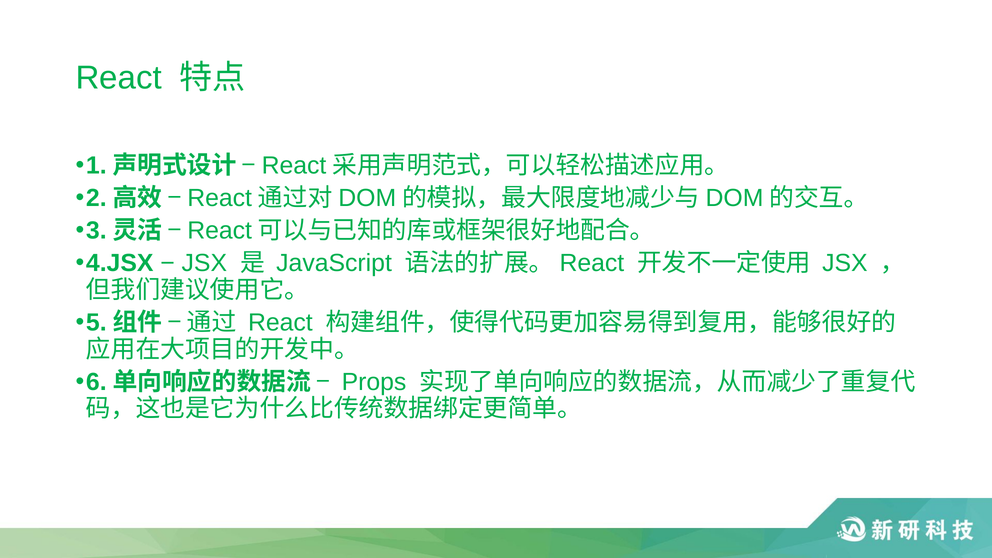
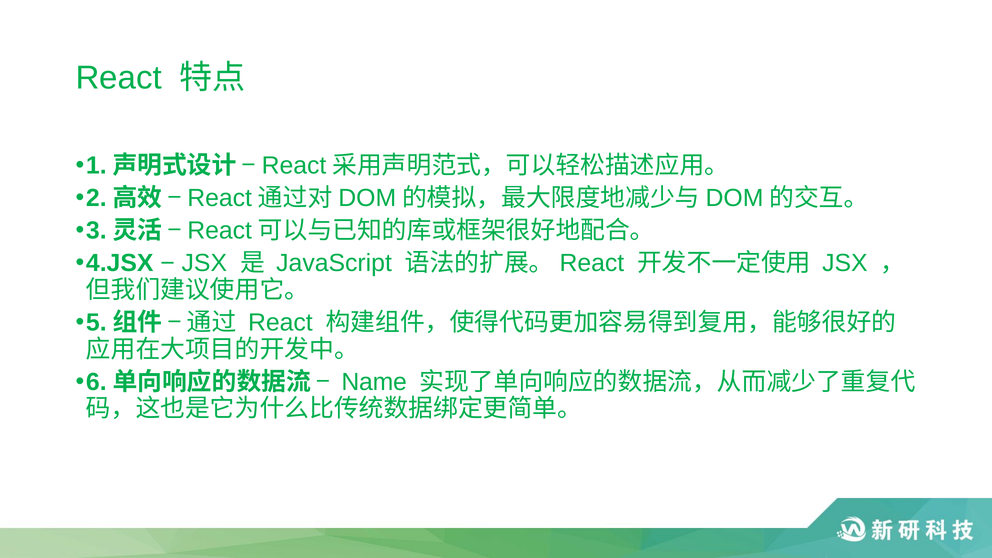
Props: Props -> Name (374, 382)
